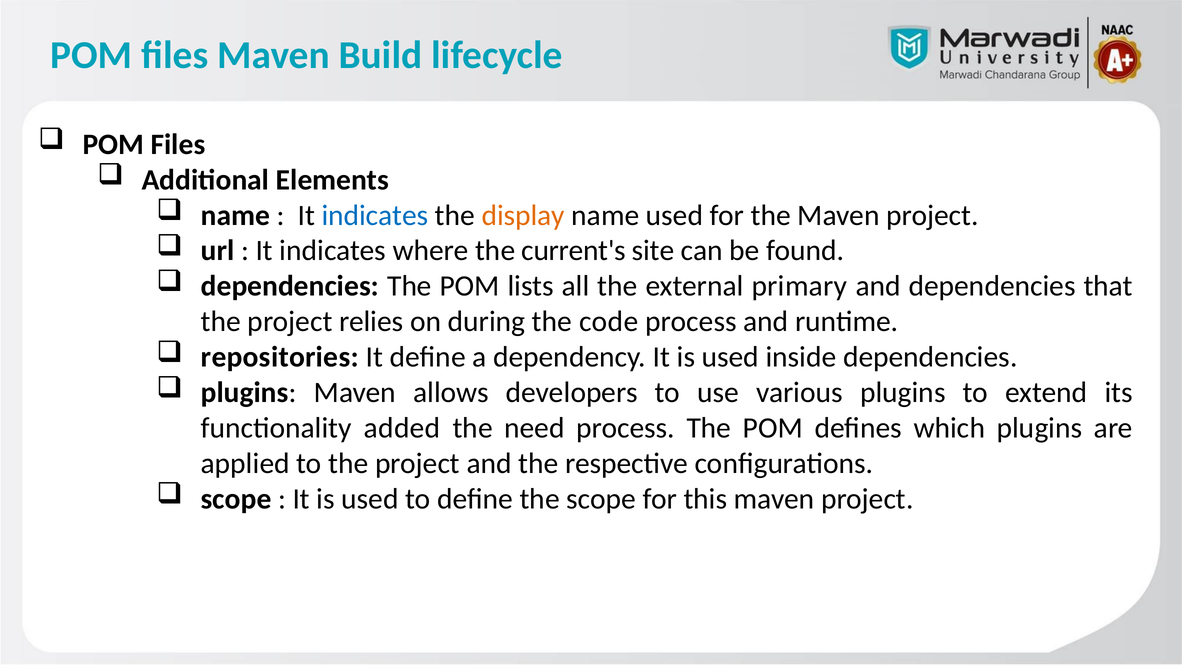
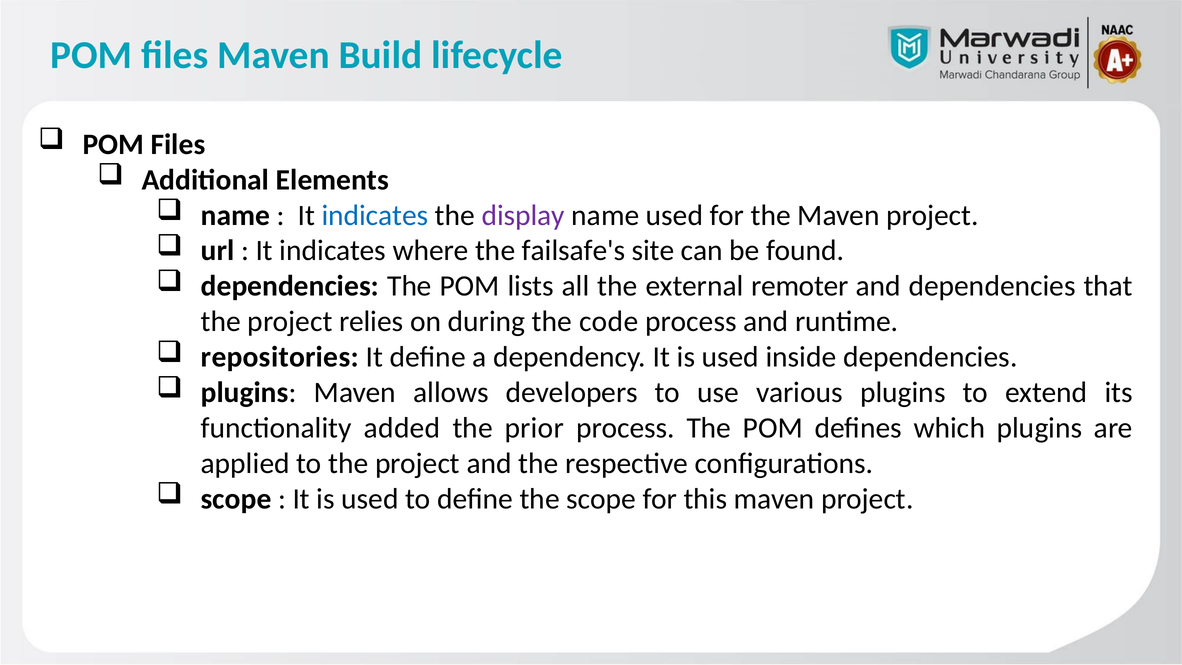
display colour: orange -> purple (523, 215)
current's: current's -> failsafe's (574, 251)
primary: primary -> remoter (800, 286)
need: need -> prior (534, 428)
